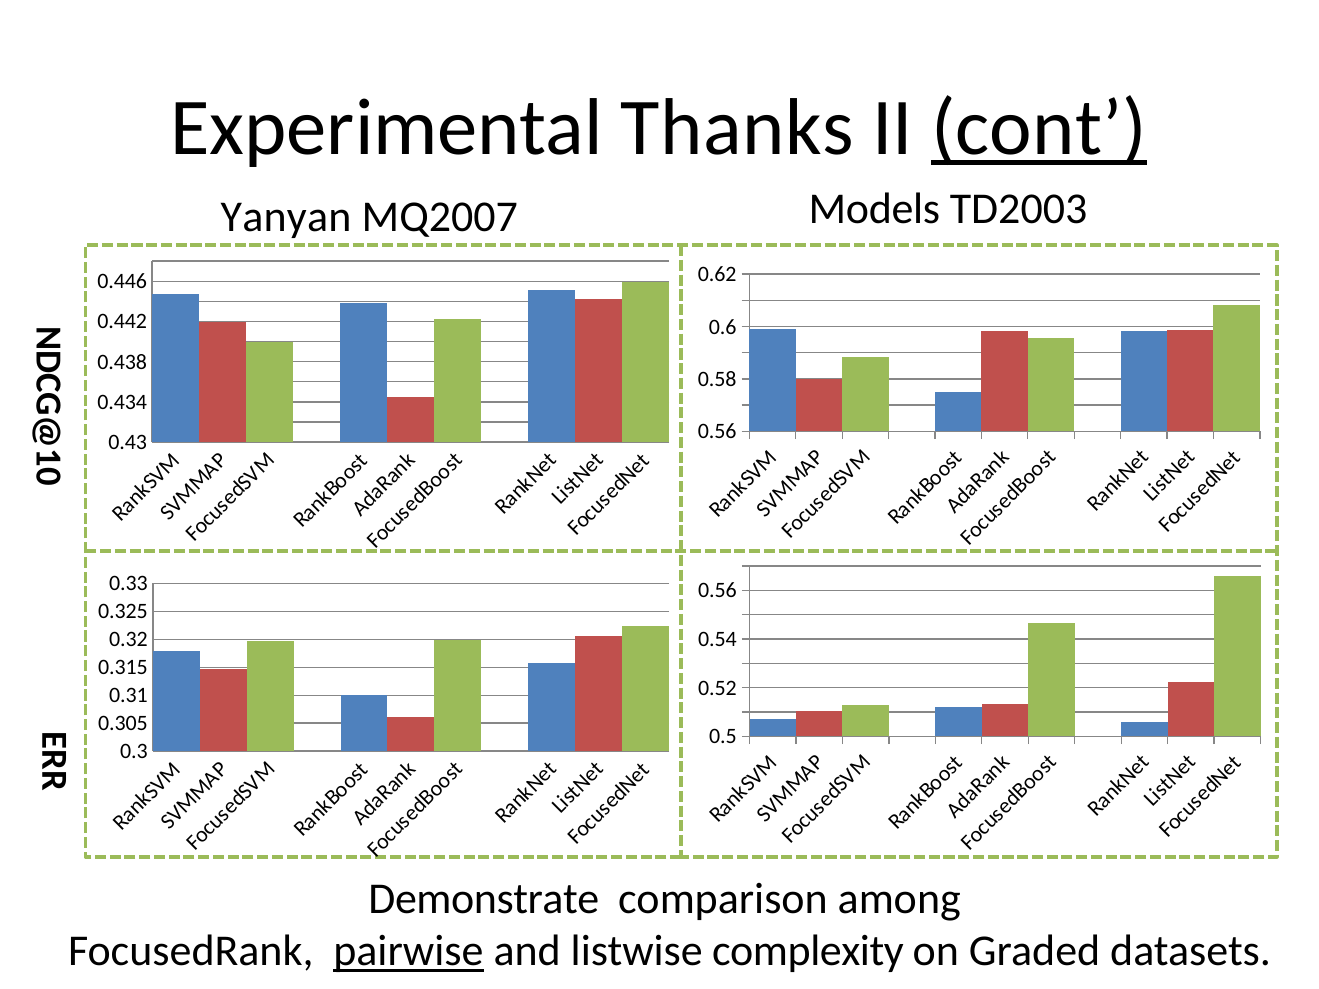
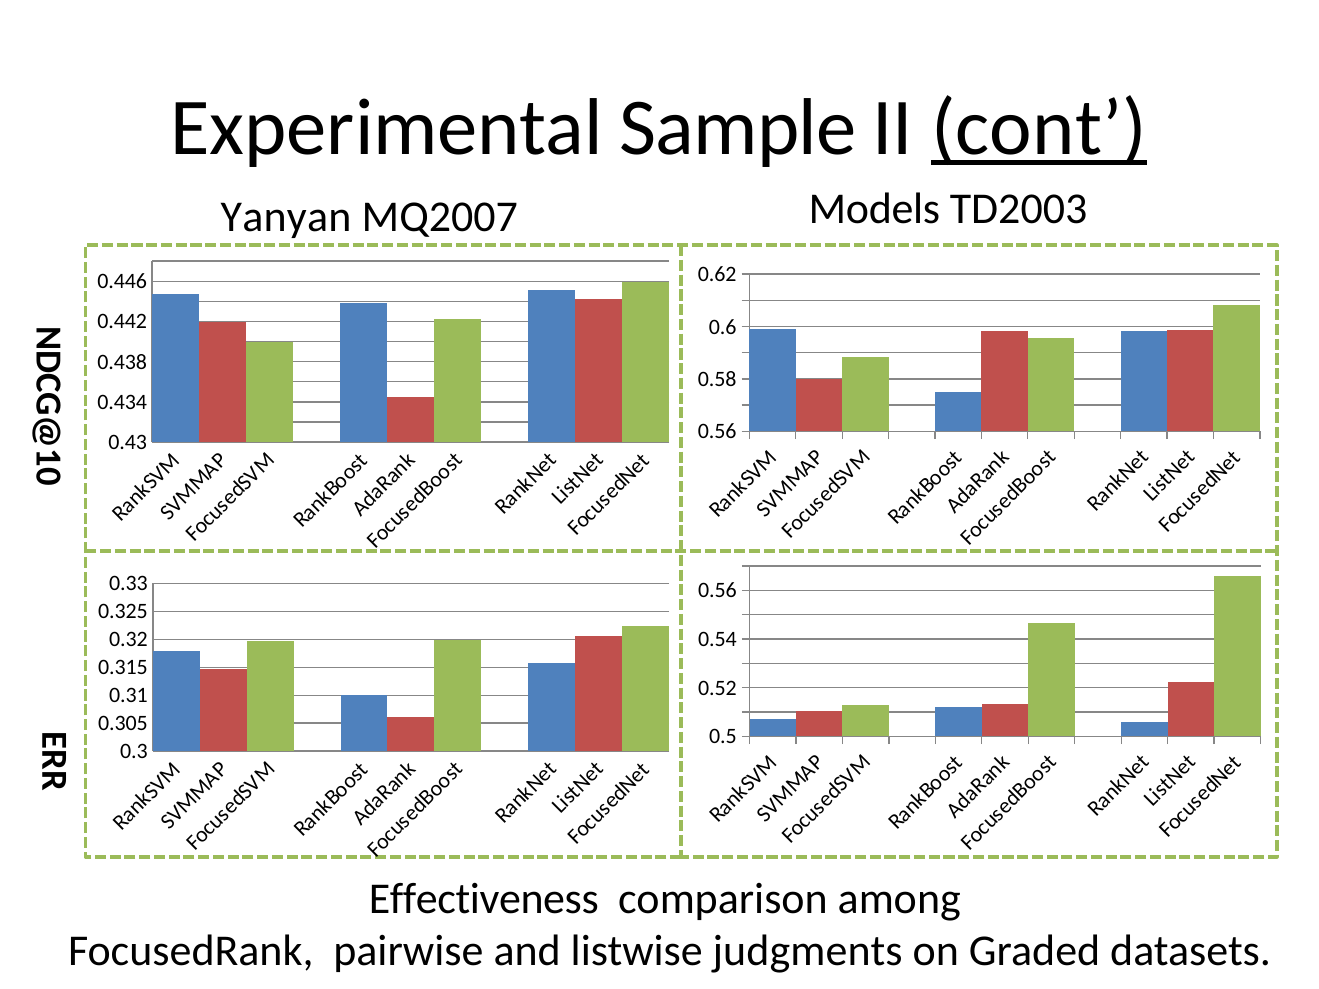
Thanks: Thanks -> Sample (738, 128)
Demonstrate: Demonstrate -> Effectiveness (484, 899)
pairwise underline: present -> none (408, 952)
complexity: complexity -> judgments (808, 952)
